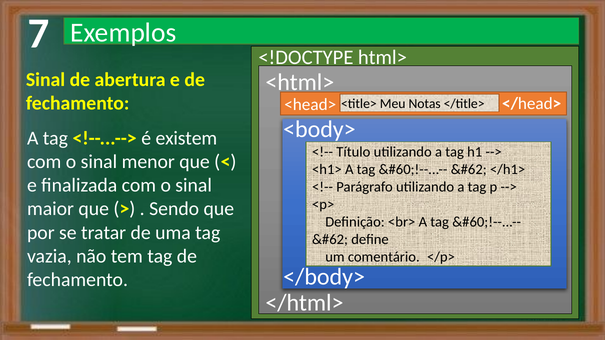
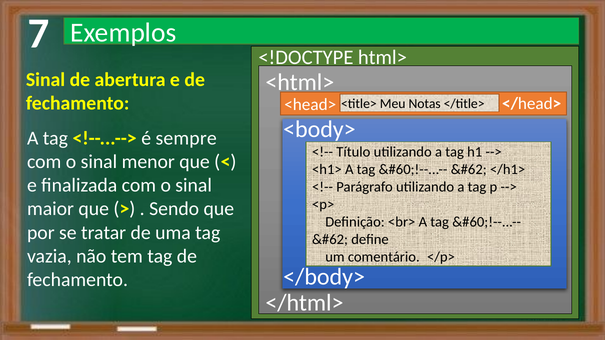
existem: existem -> sempre (186, 138)
